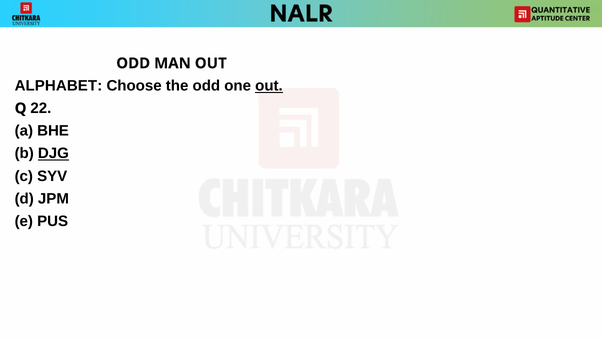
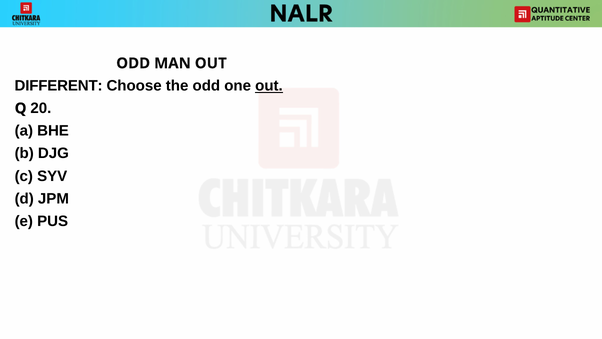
ALPHABET: ALPHABET -> DIFFERENT (59, 86)
22: 22 -> 20 (41, 108)
DJG underline: present -> none (53, 153)
